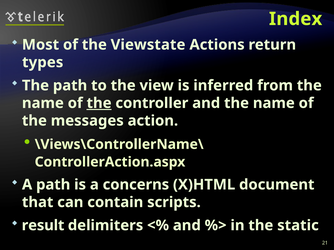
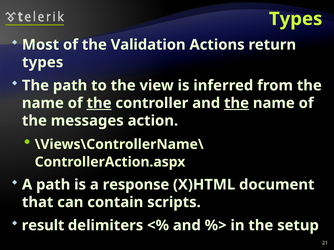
Index: Index -> Types (296, 19)
Viewstate: Viewstate -> Validation (148, 45)
the underline: none -> present (237, 103)
concerns: concerns -> response (136, 185)
static: static -> setup (298, 226)
